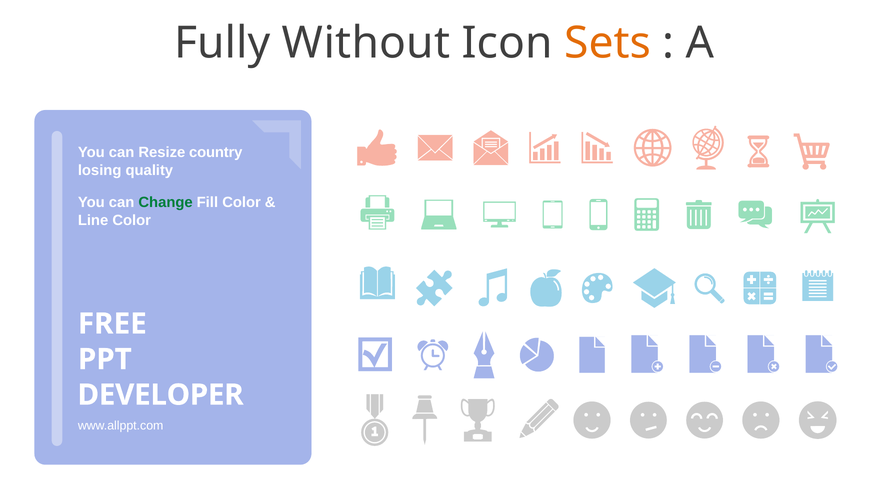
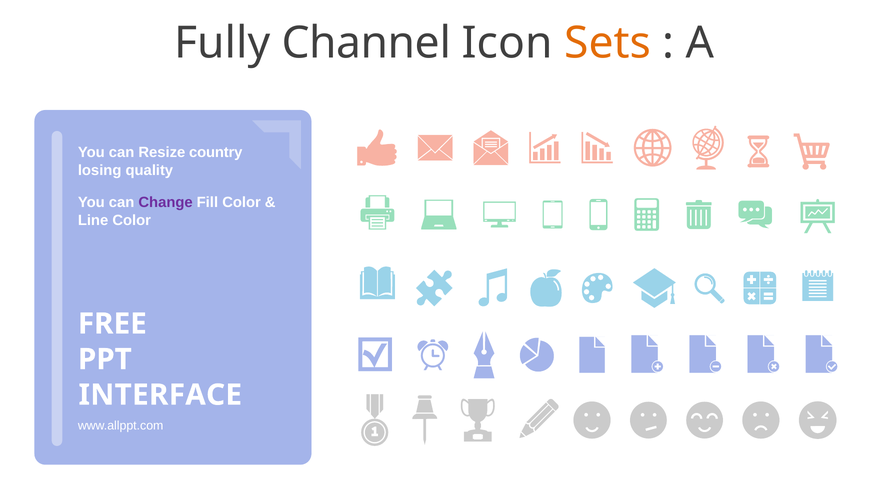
Without: Without -> Channel (366, 43)
Change colour: green -> purple (166, 202)
DEVELOPER: DEVELOPER -> INTERFACE (160, 395)
